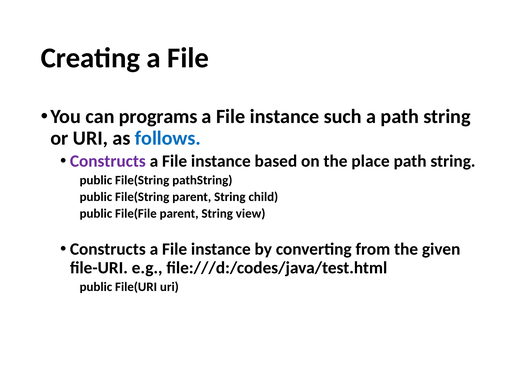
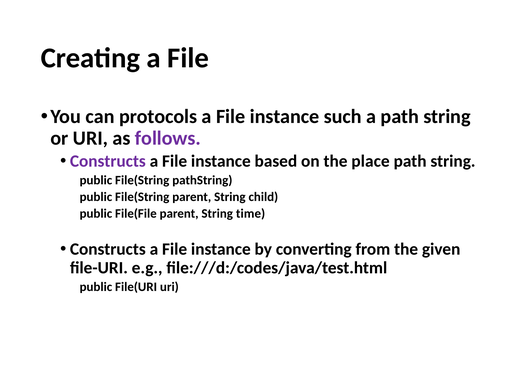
programs: programs -> protocols (158, 117)
follows colour: blue -> purple (168, 139)
view: view -> time (251, 214)
